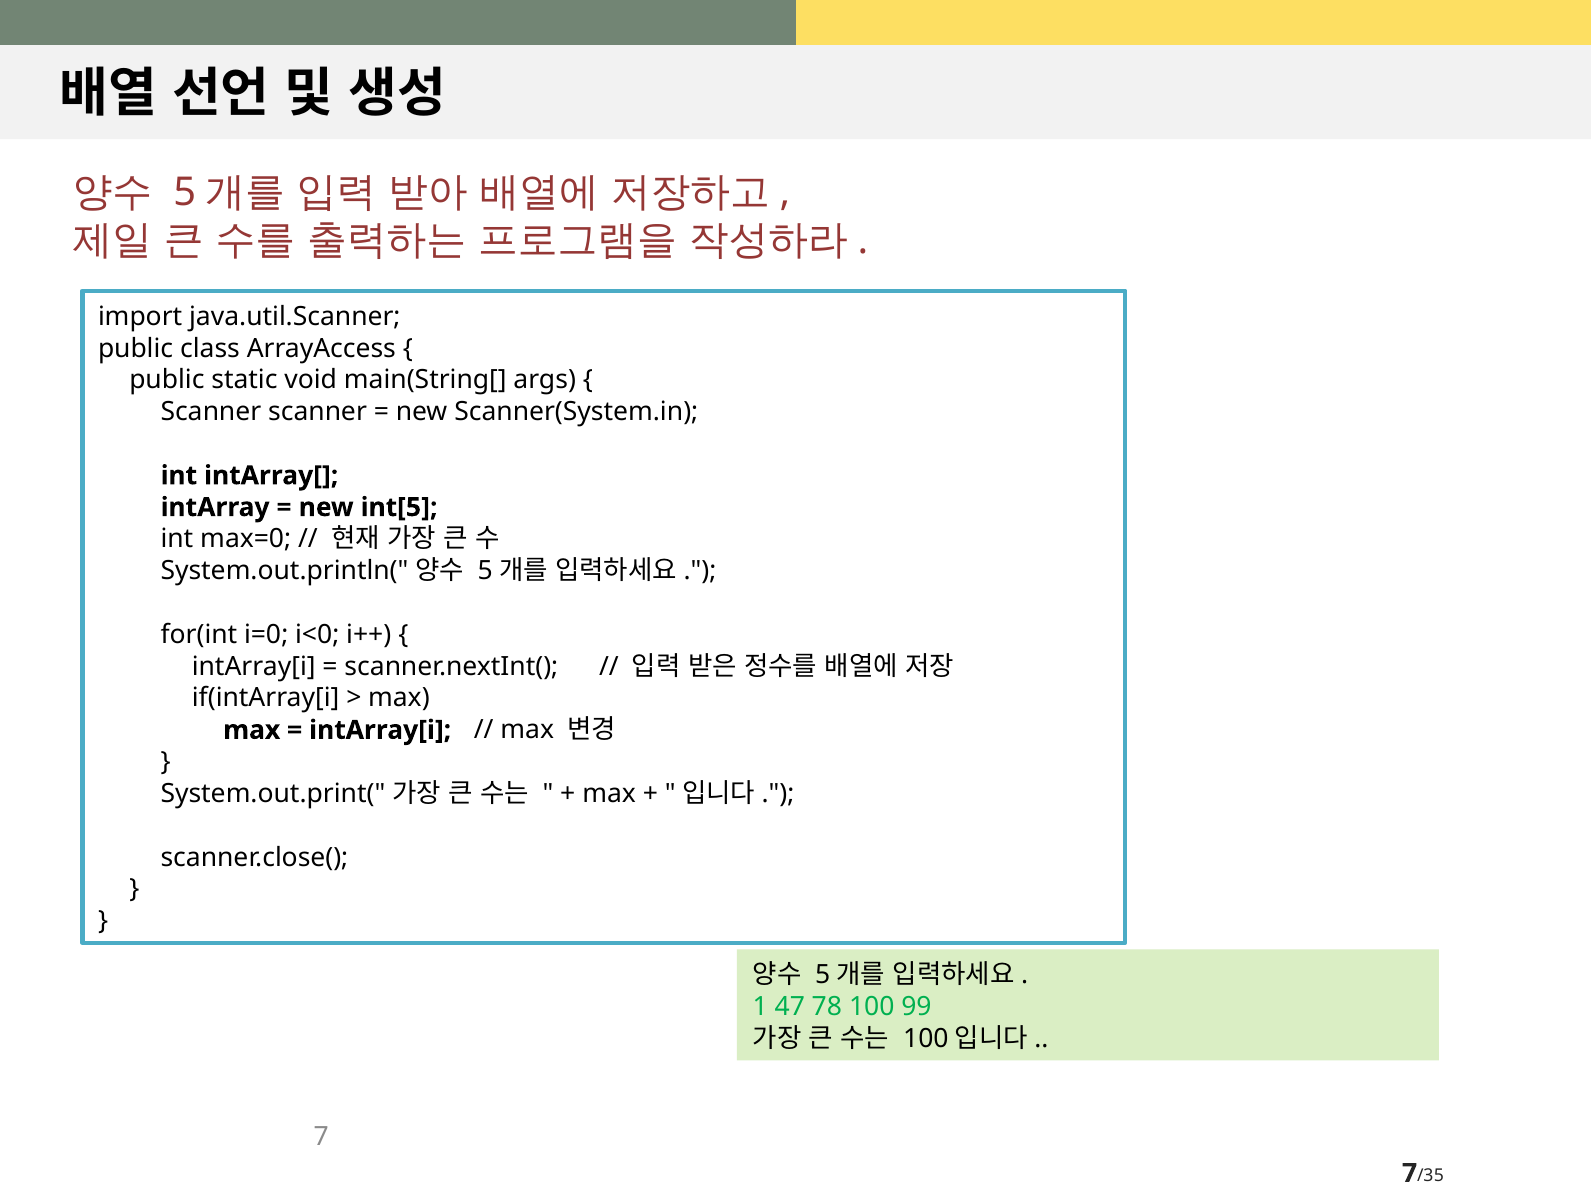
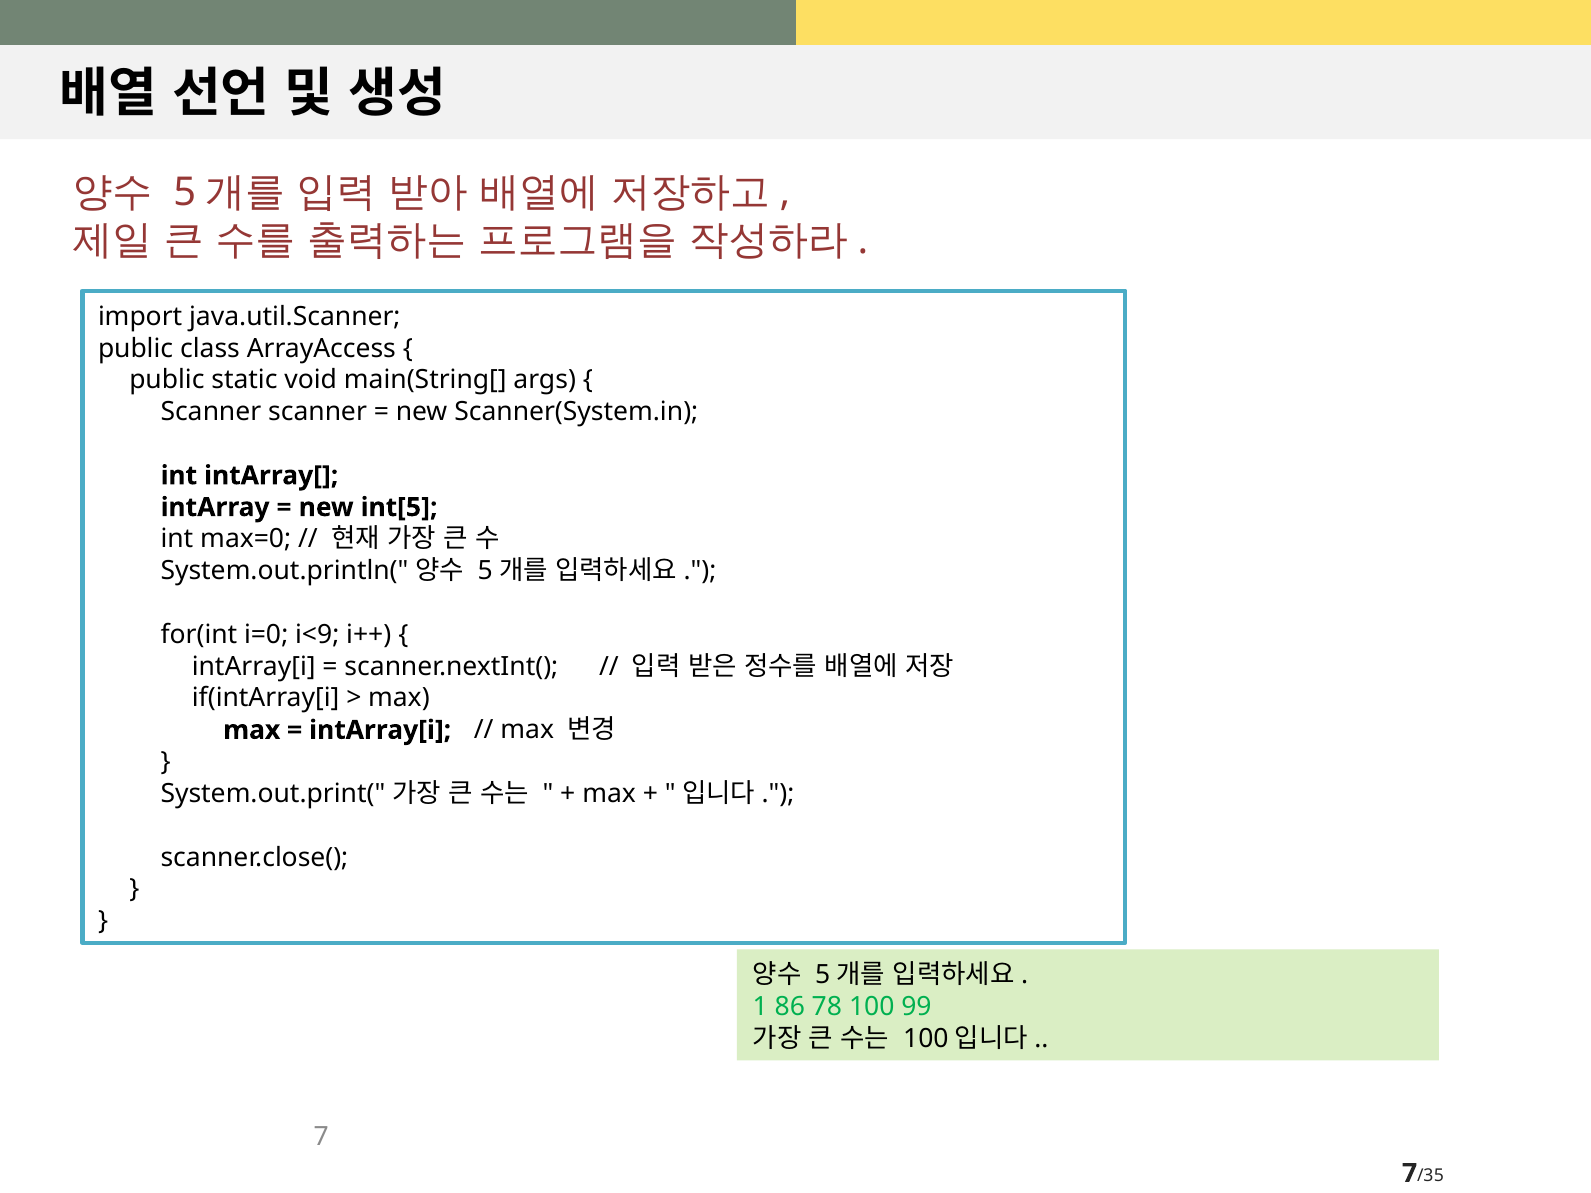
i<0: i<0 -> i<9 (317, 635)
47: 47 -> 86 (790, 1007)
